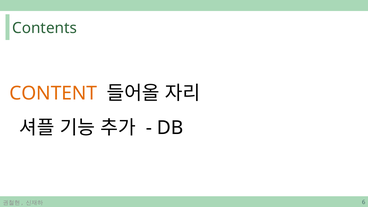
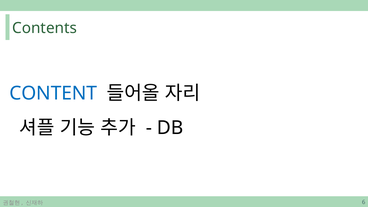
CONTENT colour: orange -> blue (53, 93)
